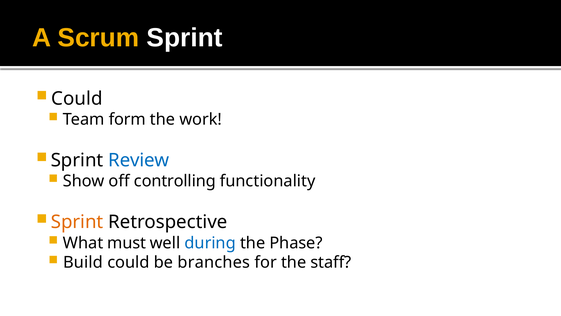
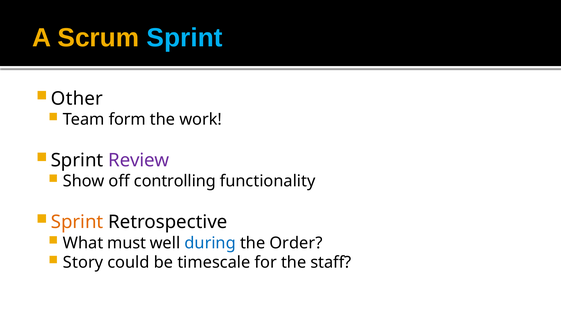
Sprint colour: white -> light blue (185, 38)
Could: Could -> Other (77, 98)
Review colour: blue -> purple (139, 160)
Phase: Phase -> Order (296, 243)
Build: Build -> Story (83, 262)
branches: branches -> timescale (214, 262)
